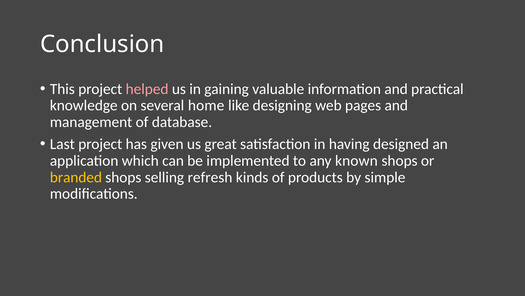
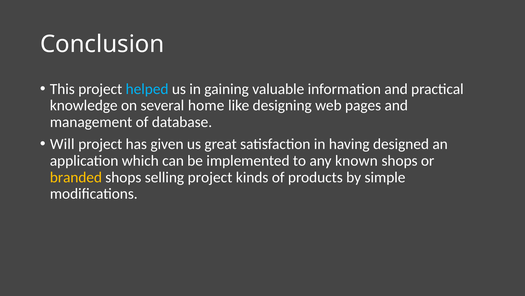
helped colour: pink -> light blue (147, 89)
Last: Last -> Will (62, 144)
selling refresh: refresh -> project (210, 177)
